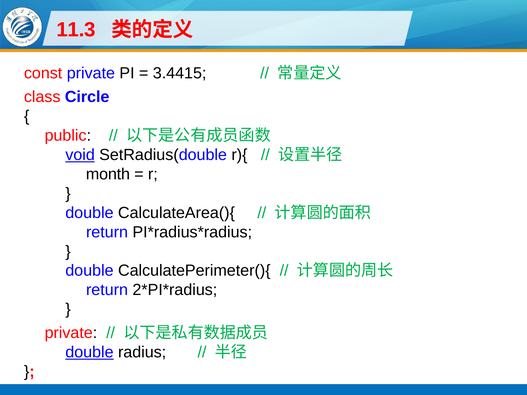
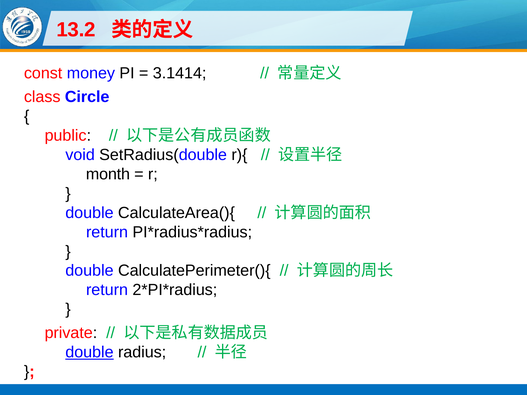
11.3: 11.3 -> 13.2 (76, 30)
const private: private -> money (91, 73)
3.4415: 3.4415 -> 3.1414 (180, 73)
void underline: present -> none (80, 155)
